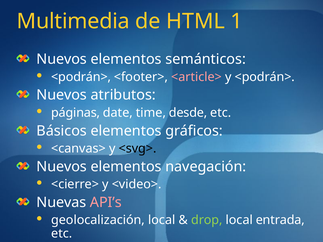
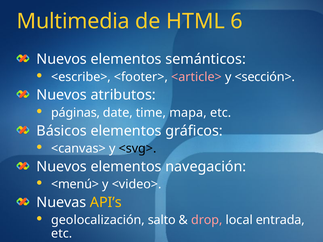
1: 1 -> 6 (237, 21)
<podrán>: <podrán> -> <escribe> (81, 77)
y <podrán>: <podrán> -> <sección> (265, 77)
desde: desde -> mapa (188, 113)
<cierre>: <cierre> -> <menú> (75, 184)
API’s colour: pink -> yellow (106, 203)
geolocalización local: local -> salto (162, 220)
drop colour: light green -> pink (207, 220)
